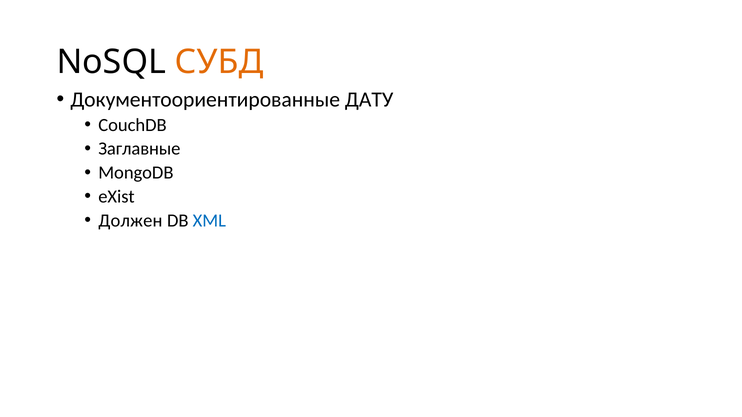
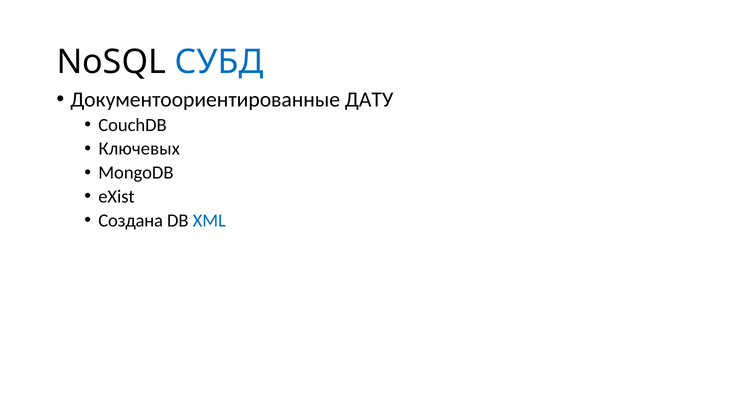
СУБД colour: orange -> blue (219, 62)
Заглавные: Заглавные -> Ключевых (139, 149)
Должен: Должен -> Создана (131, 221)
